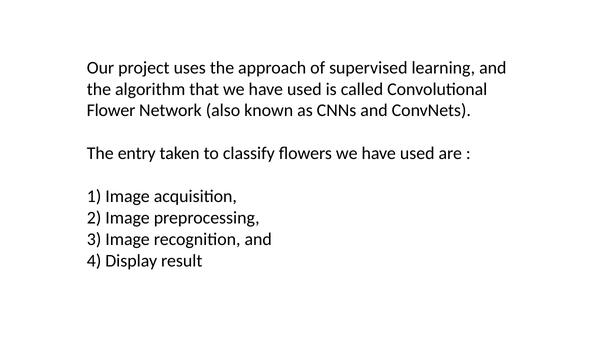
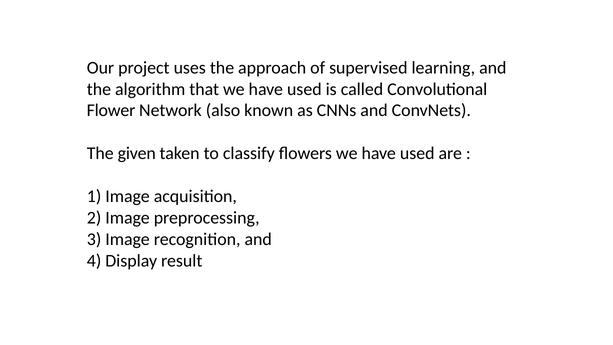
entry: entry -> given (137, 153)
